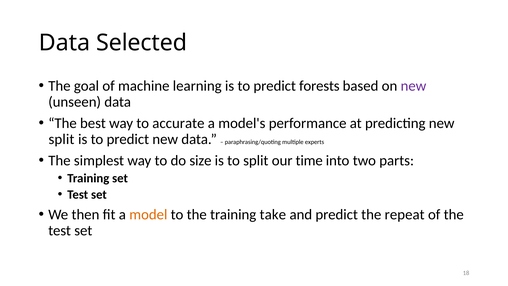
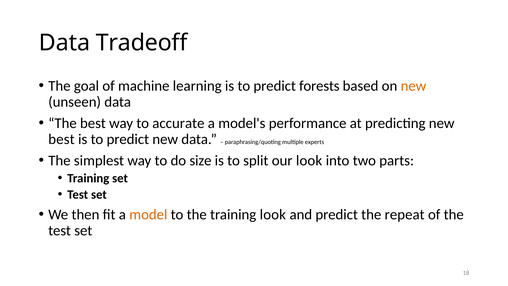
Selected: Selected -> Tradeoff (142, 43)
new colour: purple -> orange (413, 86)
split: split -> best (61, 139)
our time: time -> look (309, 160)
training take: take -> look (273, 214)
